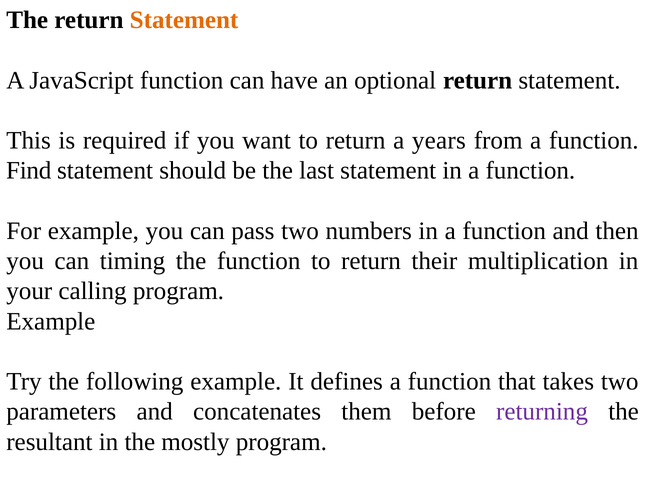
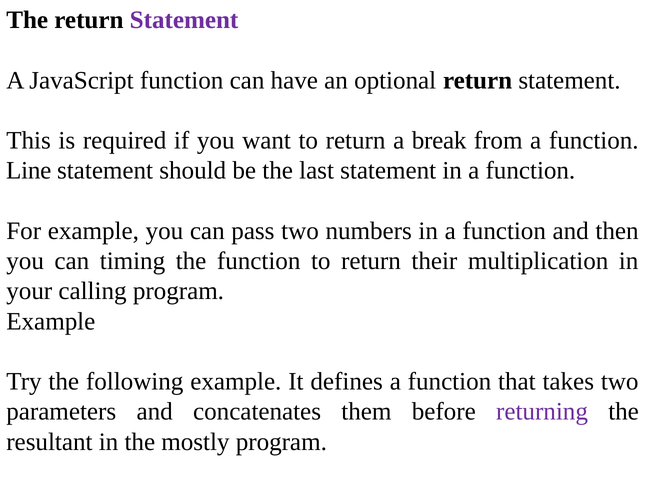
Statement colour: orange -> purple (184, 20)
years: years -> break (439, 141)
Find: Find -> Line (29, 171)
